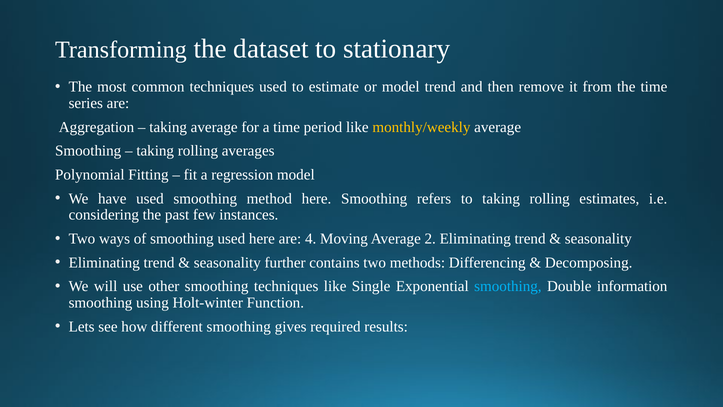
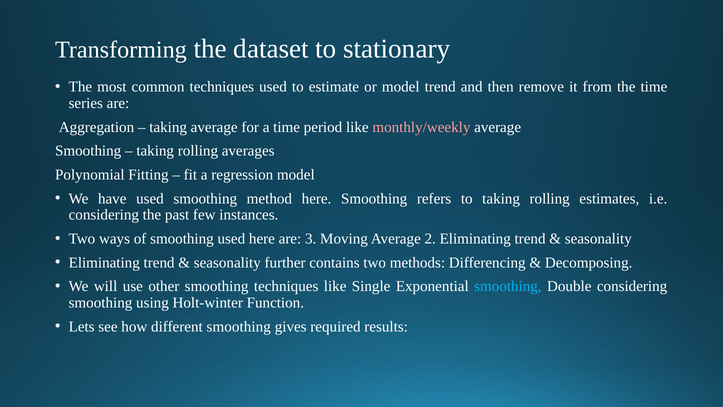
monthly/weekly colour: yellow -> pink (421, 127)
4: 4 -> 3 (311, 239)
Double information: information -> considering (632, 286)
